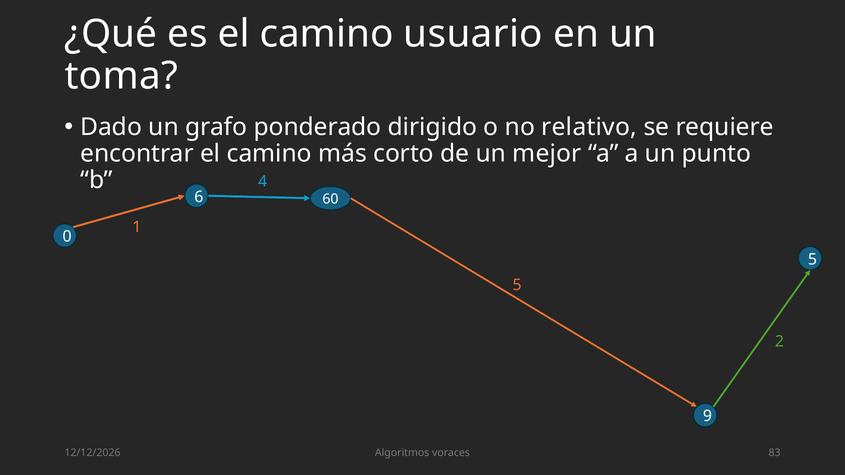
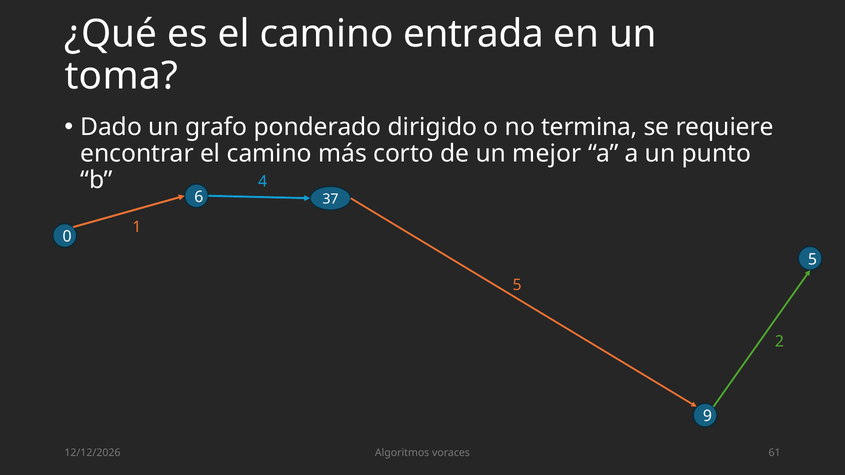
usuario: usuario -> entrada (474, 34)
relativo: relativo -> termina (589, 127)
60: 60 -> 37 (330, 199)
83: 83 -> 61 (775, 453)
